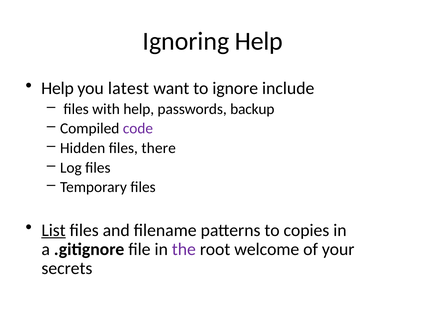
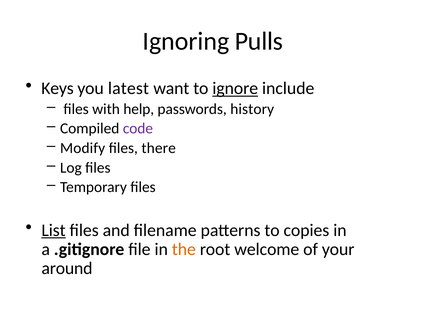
Ignoring Help: Help -> Pulls (259, 41)
Help: Help -> Keys (58, 88)
ignore underline: none -> present (235, 88)
backup: backup -> history (252, 109)
Hidden: Hidden -> Modify (83, 148)
the colour: purple -> orange (184, 249)
secrets: secrets -> around (67, 268)
